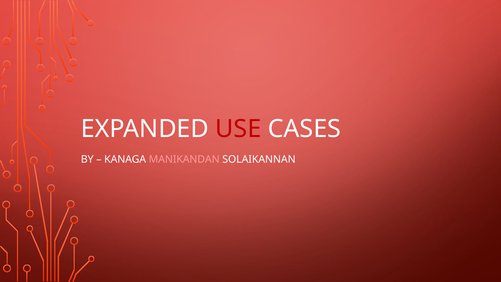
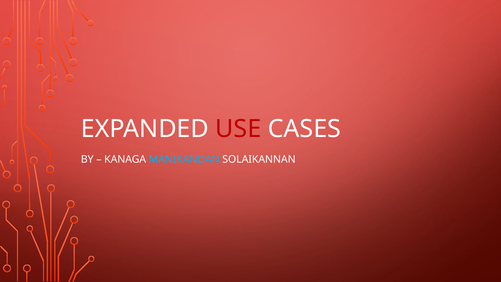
MANIKANDAN colour: pink -> light blue (184, 159)
